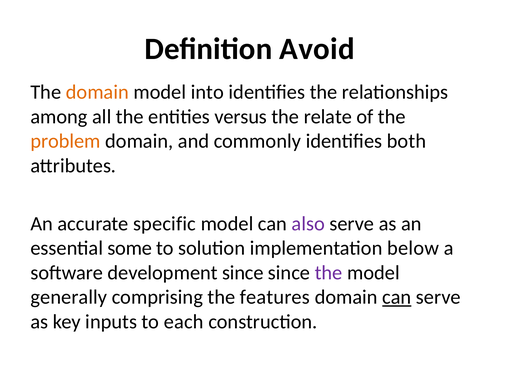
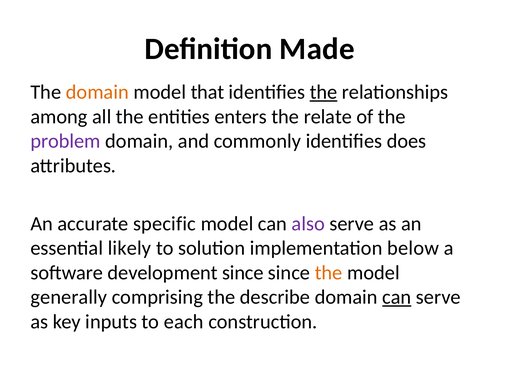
Avoid: Avoid -> Made (317, 49)
into: into -> that (207, 92)
the underline: none -> present (324, 92)
versus: versus -> enters (241, 117)
problem colour: orange -> purple (66, 141)
both: both -> does (407, 141)
some: some -> likely (129, 248)
the colour: purple -> orange (329, 273)
features: features -> describe (275, 297)
